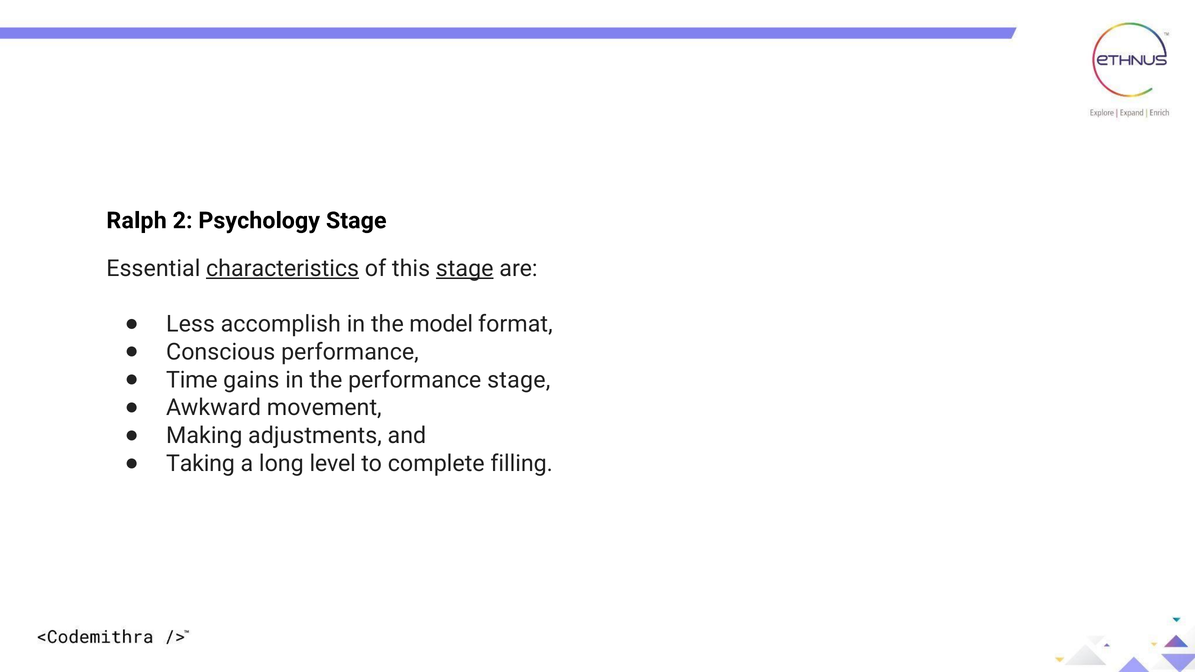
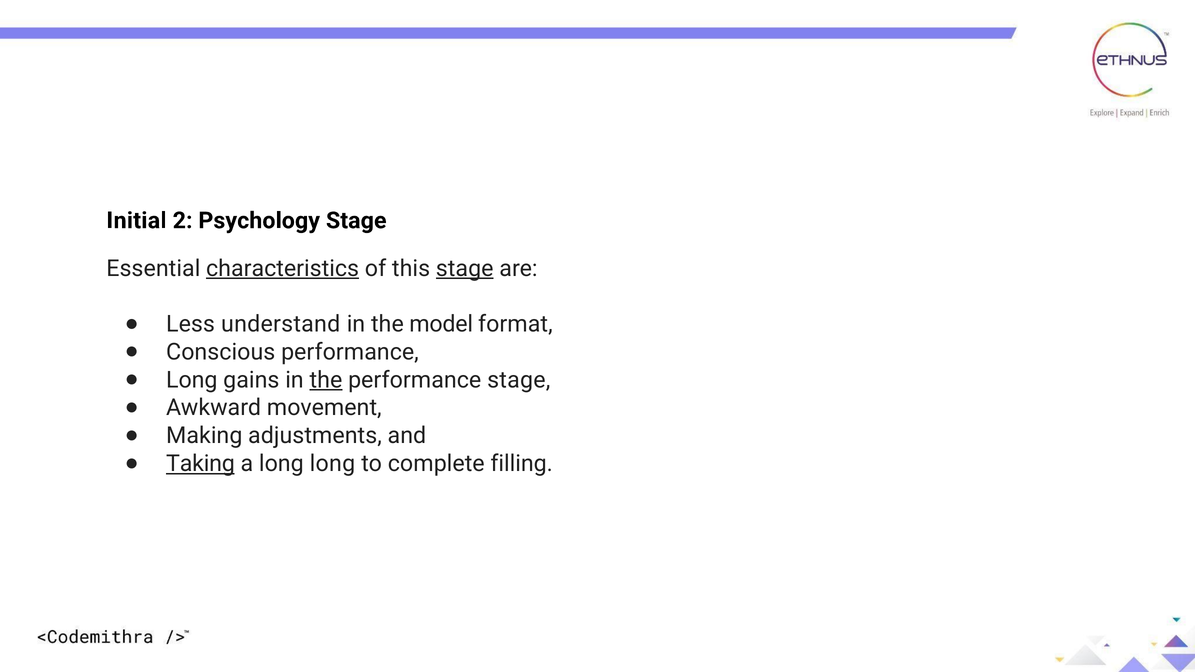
Ralph: Ralph -> Initial (137, 221)
accomplish: accomplish -> understand (281, 324)
Time: Time -> Long (192, 380)
the underline: none -> present (326, 380)
Taking underline: none -> present (201, 464)
long level: level -> long (332, 464)
